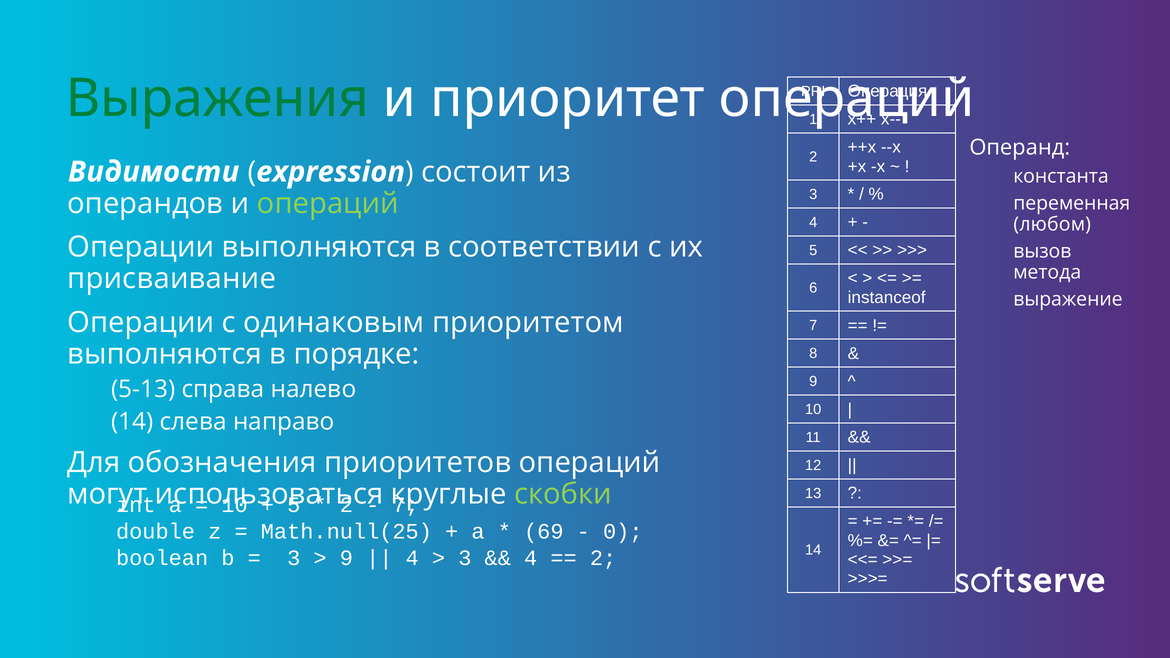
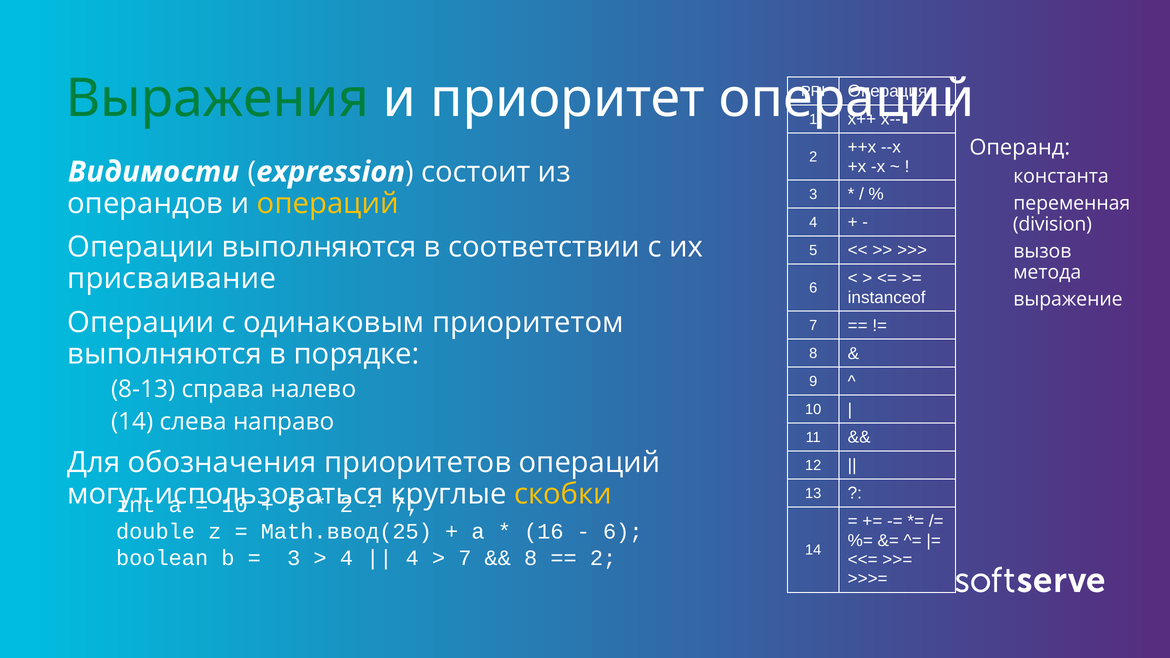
операций colour: light green -> yellow (328, 204)
любом: любом -> division (1052, 224)
5-13: 5-13 -> 8-13 (143, 389)
скобки colour: light green -> yellow (563, 494)
Math.null(25: Math.null(25 -> Math.ввод(25 (346, 532)
69: 69 -> 16 (544, 532)
0: 0 -> 6 (623, 532)
9: 9 -> 4 (346, 558)
3: 3 -> 7 (465, 558)
4: 4 -> 8 (531, 558)
